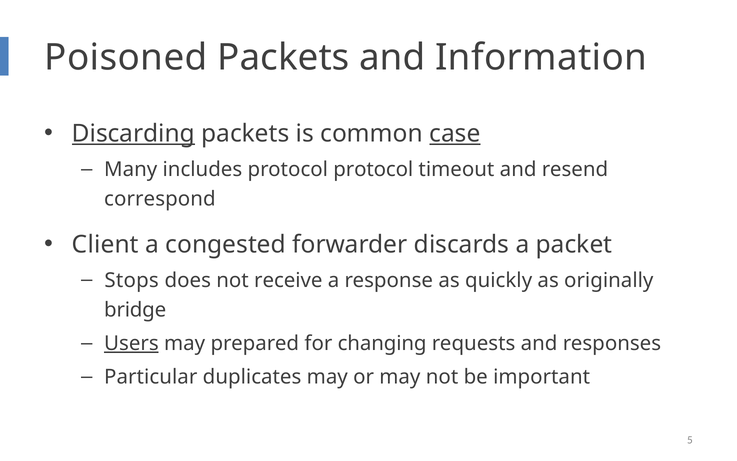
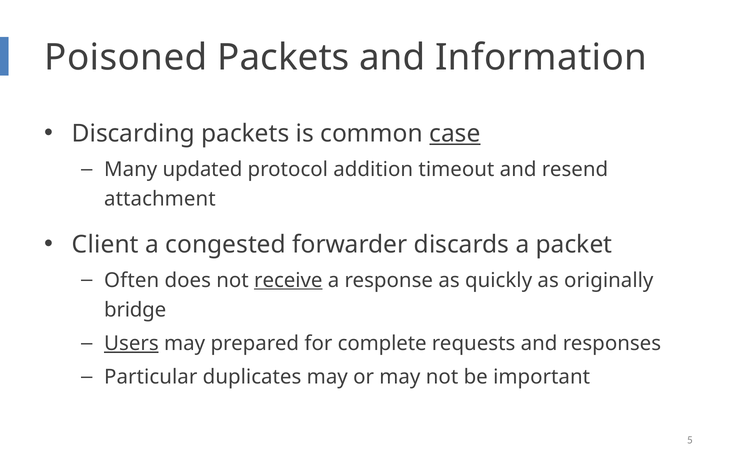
Discarding underline: present -> none (133, 134)
includes: includes -> updated (202, 169)
protocol protocol: protocol -> addition (373, 169)
correspond: correspond -> attachment (160, 199)
Stops: Stops -> Often (132, 280)
receive underline: none -> present (288, 280)
changing: changing -> complete (382, 343)
